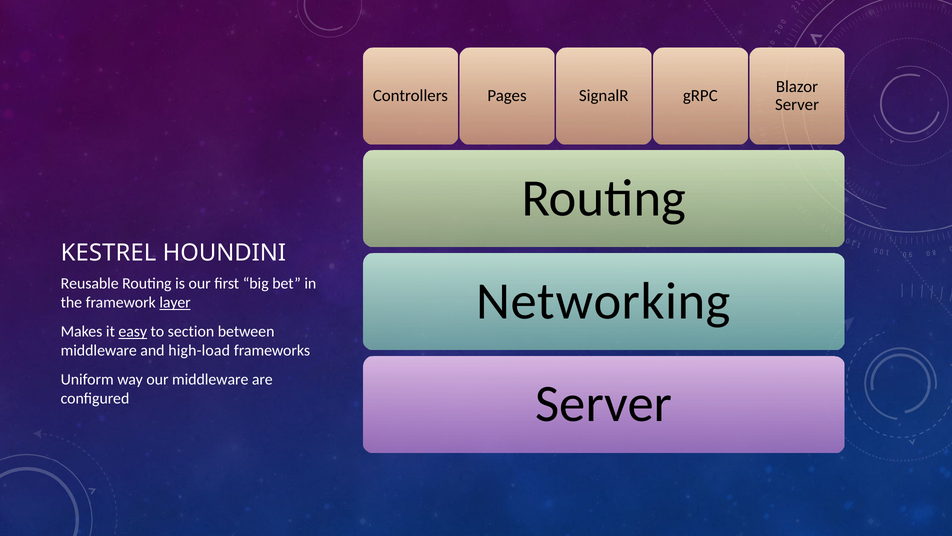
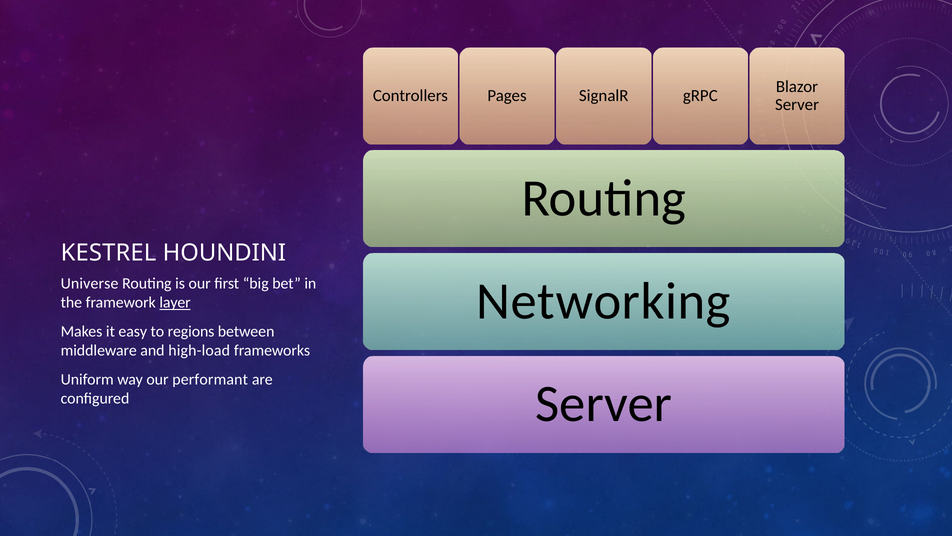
Reusable: Reusable -> Universe (90, 283)
easy underline: present -> none (133, 331)
section: section -> regions (191, 331)
our middleware: middleware -> performant (210, 379)
